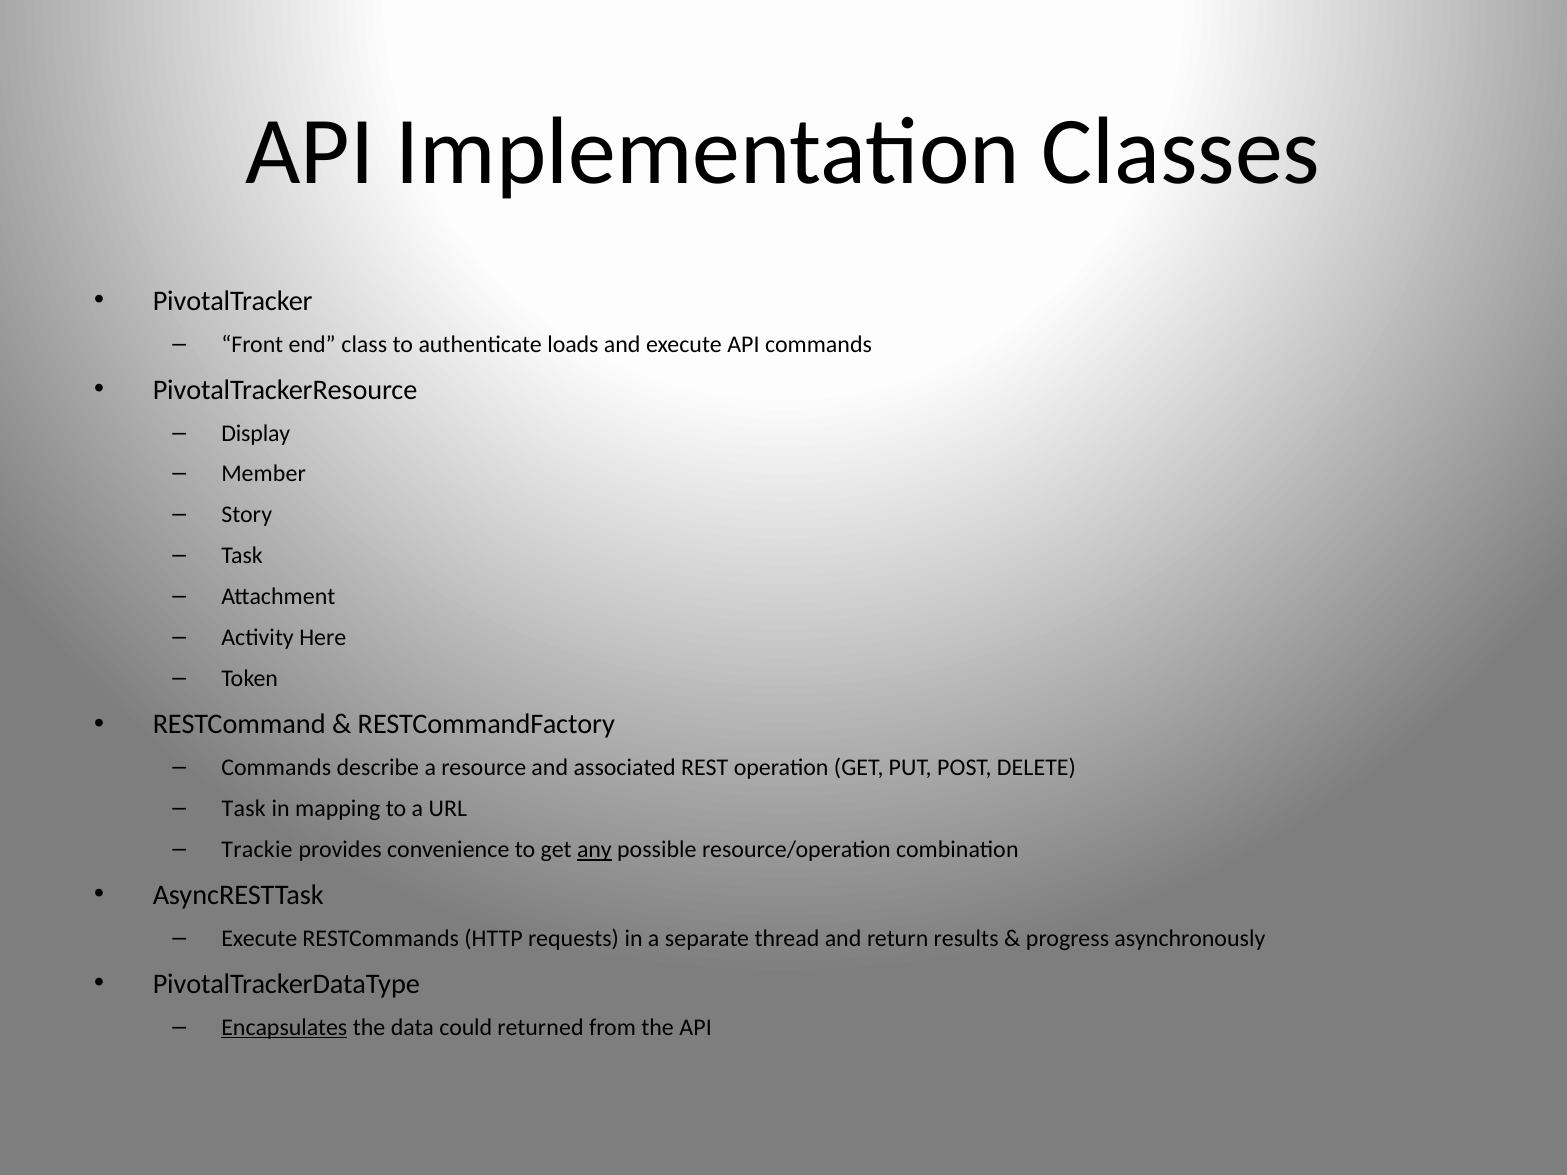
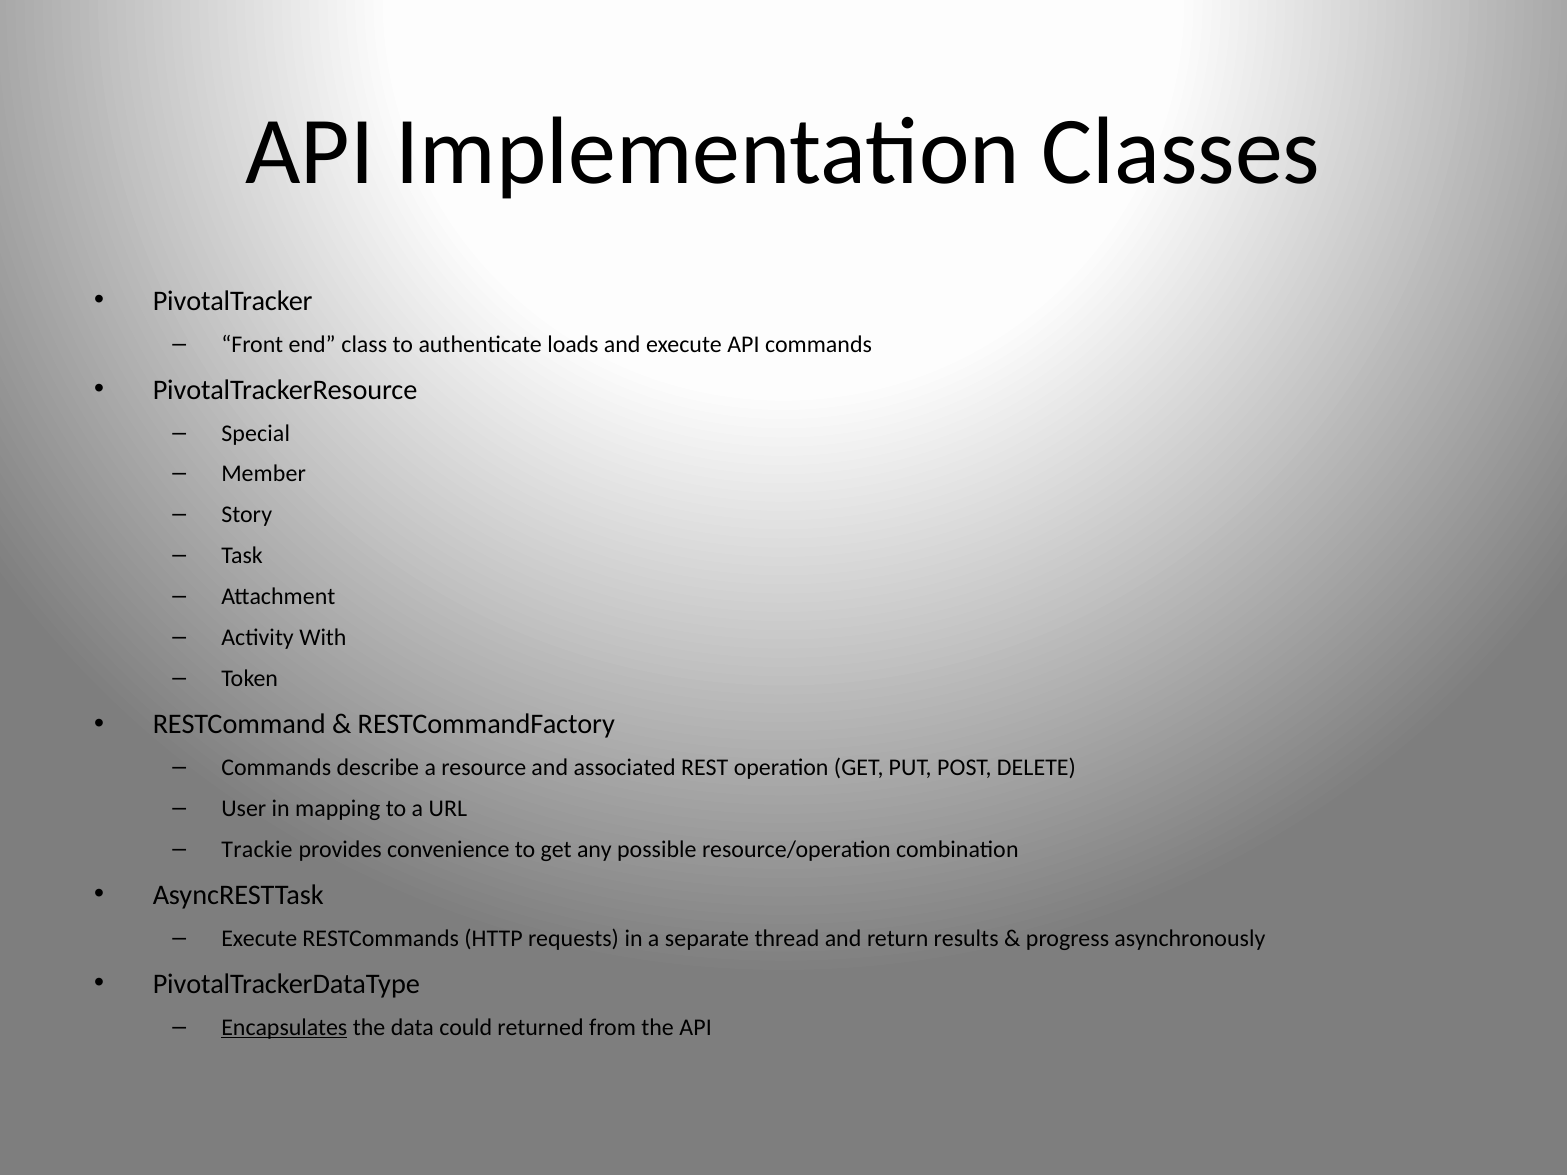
Display: Display -> Special (256, 433)
Here: Here -> With (323, 638)
Task: Task -> User (244, 809)
any underline: present -> none (594, 850)
